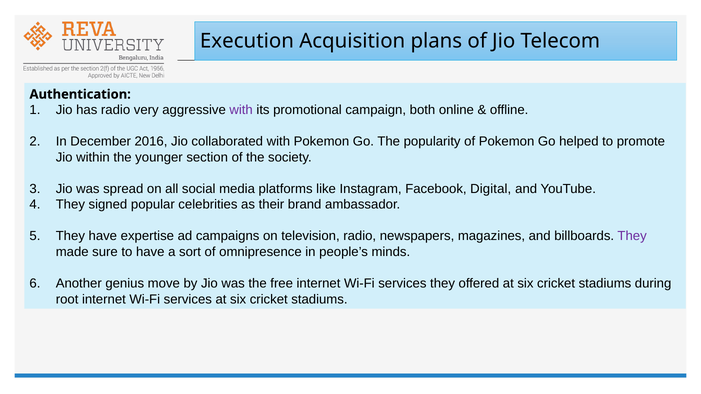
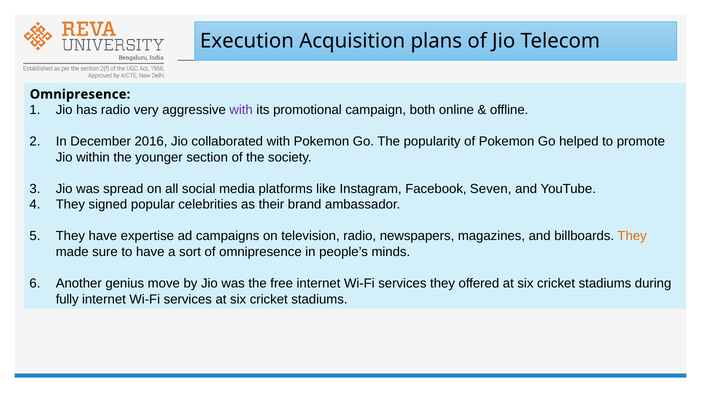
Authentication: Authentication -> Omnipresence (80, 94)
Digital: Digital -> Seven (491, 189)
They colour: purple -> orange (632, 236)
root: root -> fully (67, 299)
